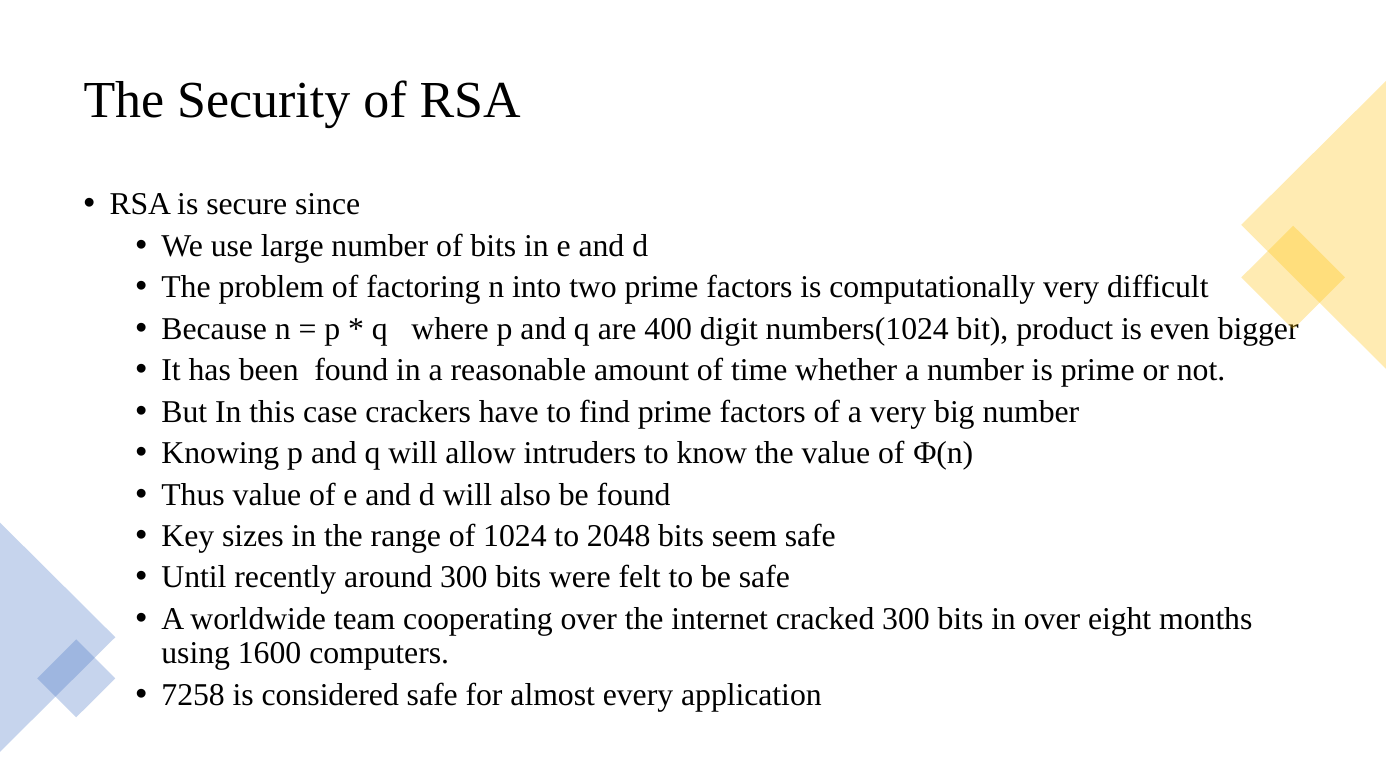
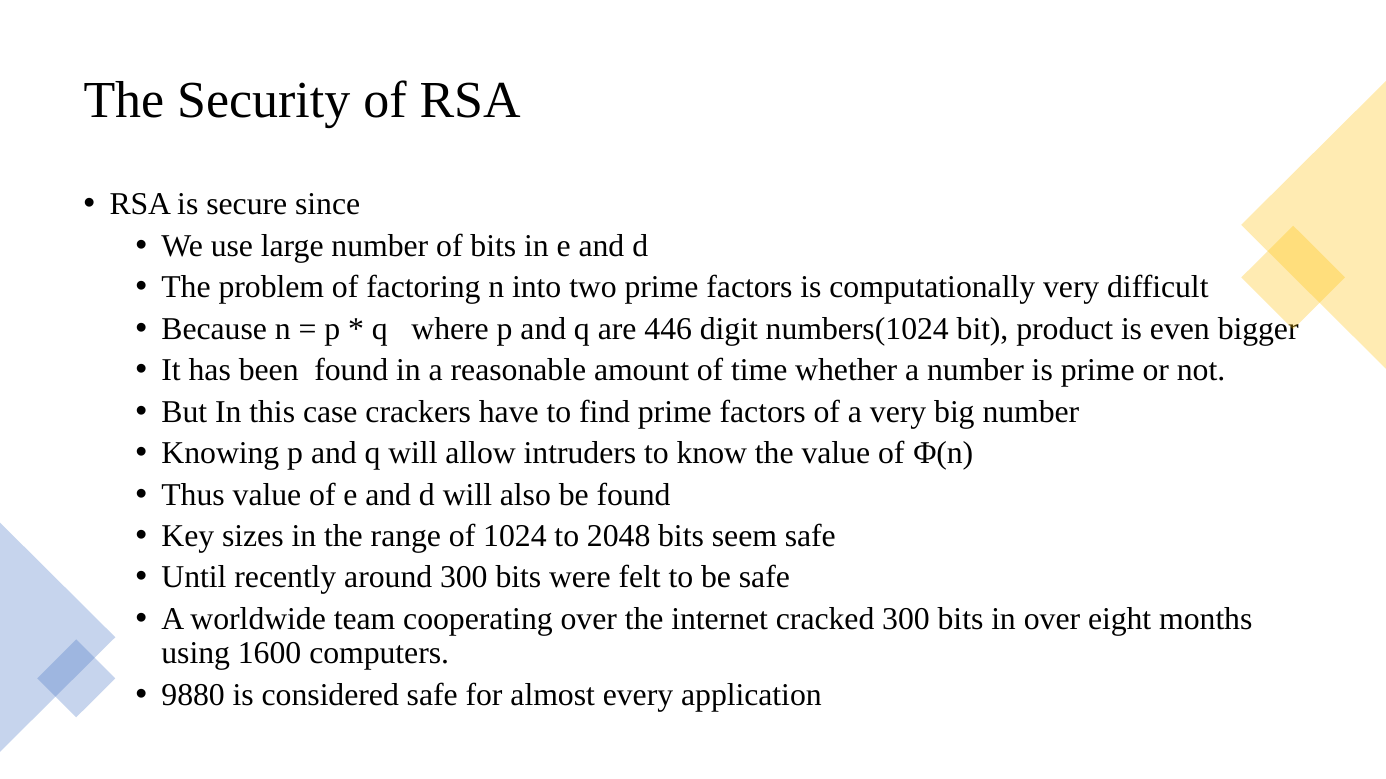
400: 400 -> 446 (668, 329)
7258: 7258 -> 9880 (193, 695)
